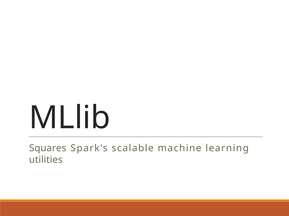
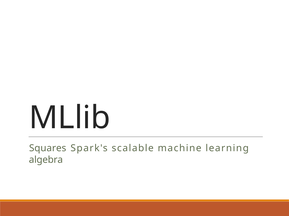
utilities: utilities -> algebra (46, 160)
